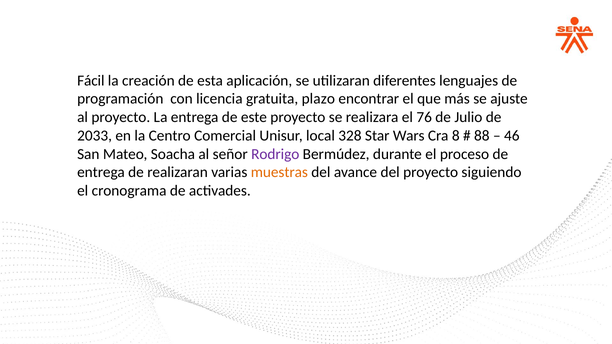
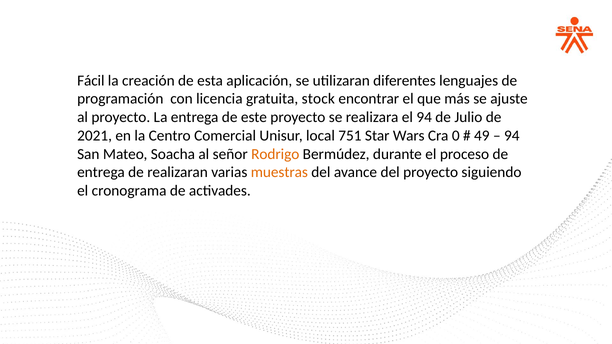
plazo: plazo -> stock (318, 99)
el 76: 76 -> 94 (424, 117)
2033: 2033 -> 2021 (95, 136)
328: 328 -> 751 (350, 136)
8: 8 -> 0 (456, 136)
88: 88 -> 49 (482, 136)
46: 46 -> 94 (512, 136)
Rodrigo colour: purple -> orange (275, 154)
